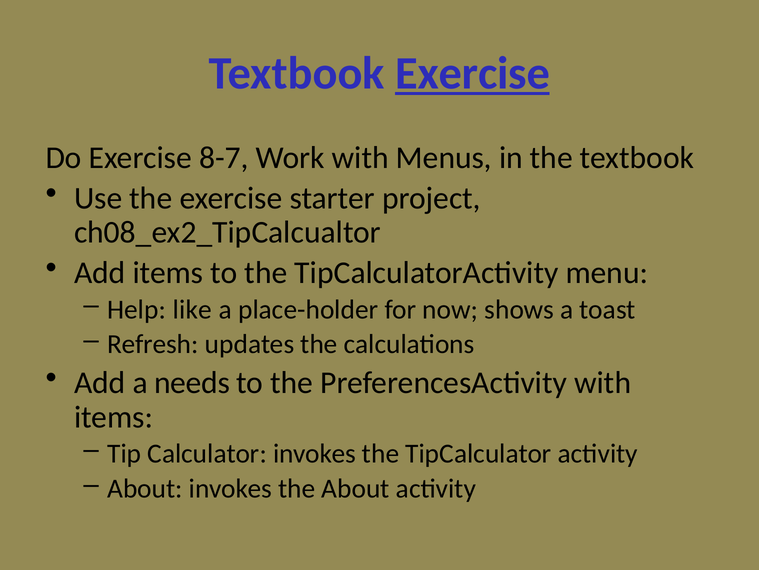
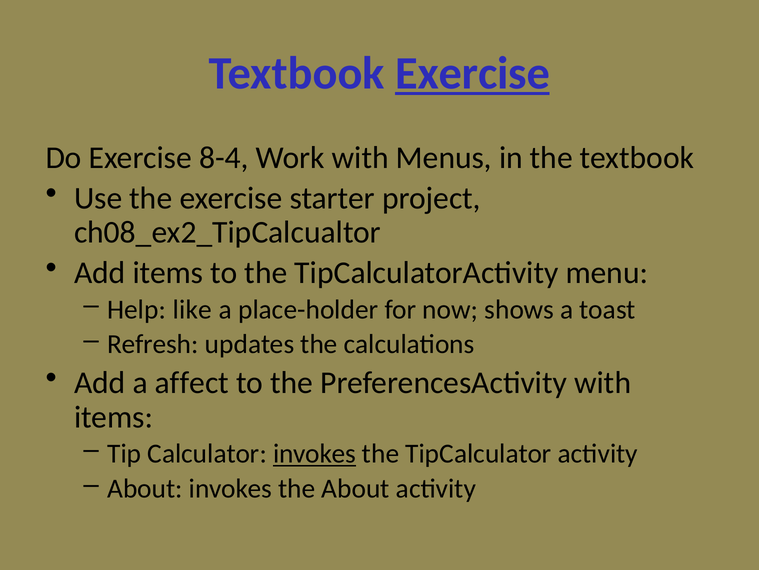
8-7: 8-7 -> 8-4 (224, 158)
needs: needs -> affect (192, 382)
invokes underline: none -> present (315, 453)
